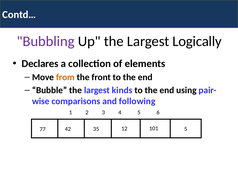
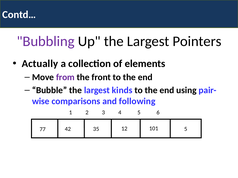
Logically: Logically -> Pointers (197, 41)
Declares: Declares -> Actually (40, 64)
from colour: orange -> purple (65, 77)
